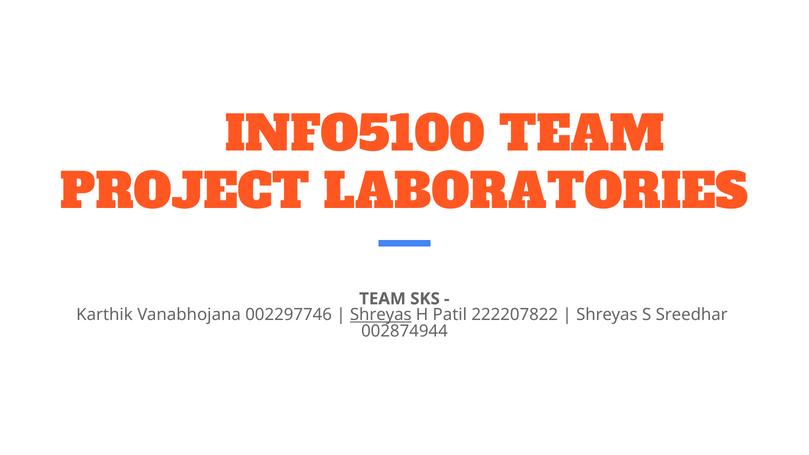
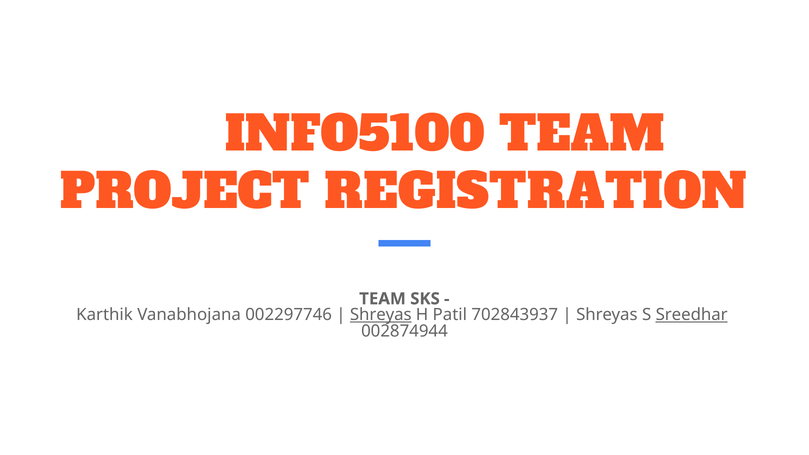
LABORATORIES: LABORATORIES -> REGISTRATION (536, 192)
222207822: 222207822 -> 702843937 (515, 315)
Sreedhar underline: none -> present (692, 315)
